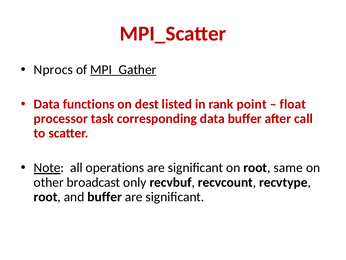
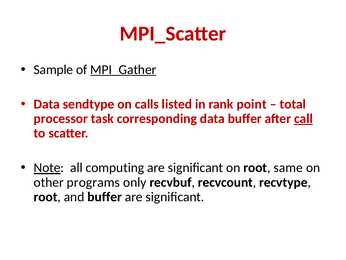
Nprocs: Nprocs -> Sample (53, 69)
functions: functions -> sendtype (89, 104)
dest: dest -> calls (147, 104)
float: float -> total (293, 104)
call underline: none -> present (303, 118)
operations: operations -> computing (115, 167)
broadcast: broadcast -> programs (93, 182)
